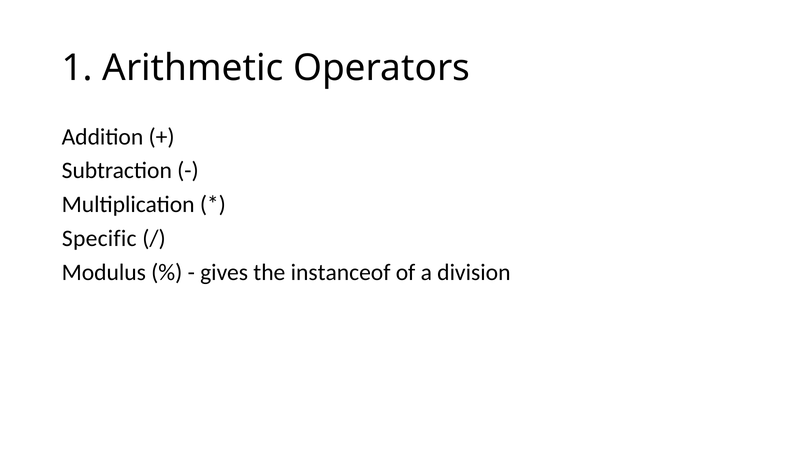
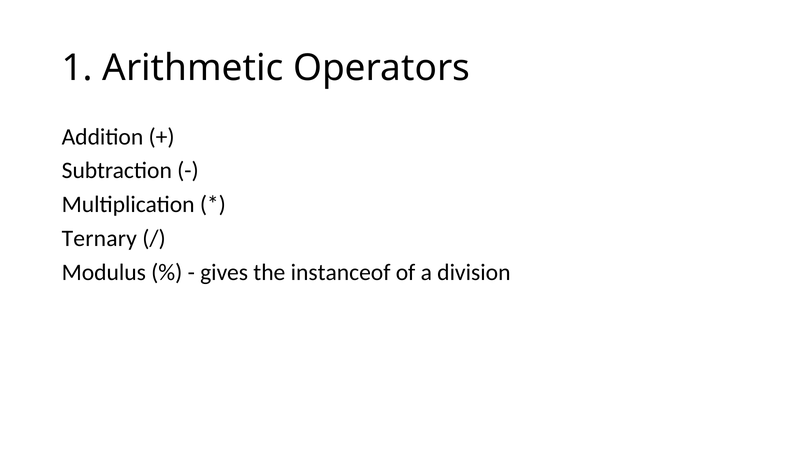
Specific: Specific -> Ternary (99, 239)
